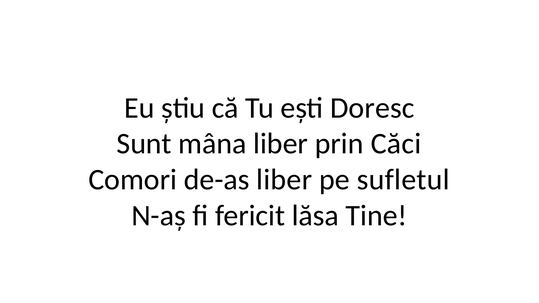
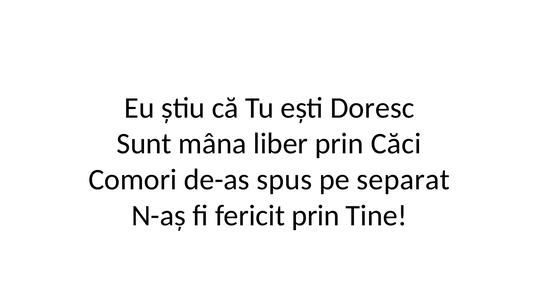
de-as liber: liber -> spus (284, 180)
sufletul: sufletul -> separat (403, 180)
fericit lăsa: lăsa -> prin (316, 216)
